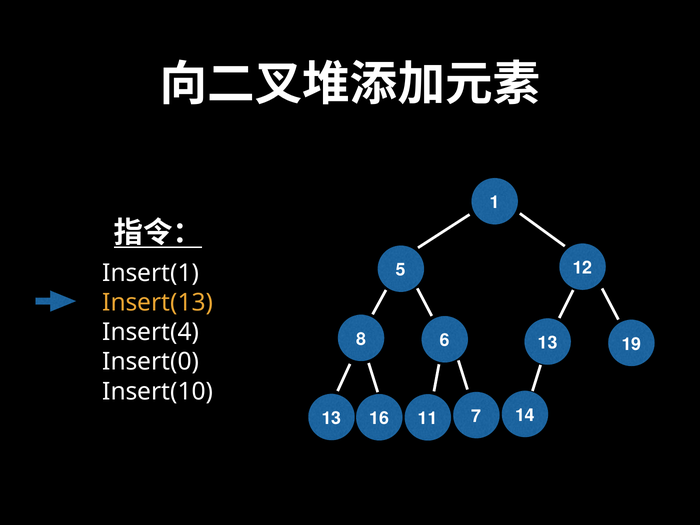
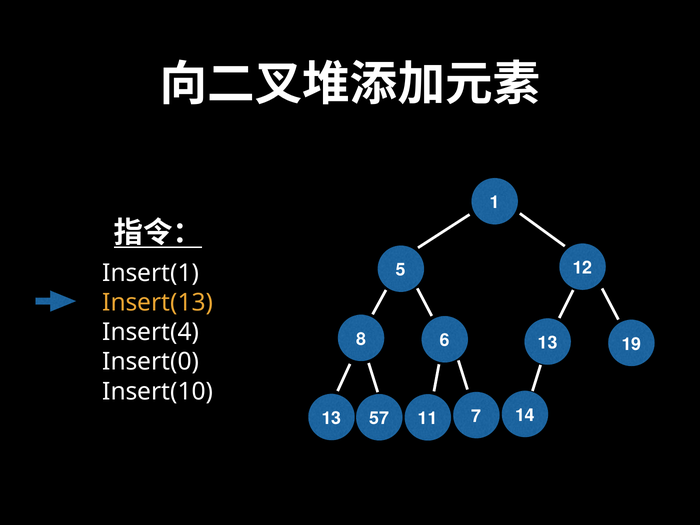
16: 16 -> 57 (379, 419)
